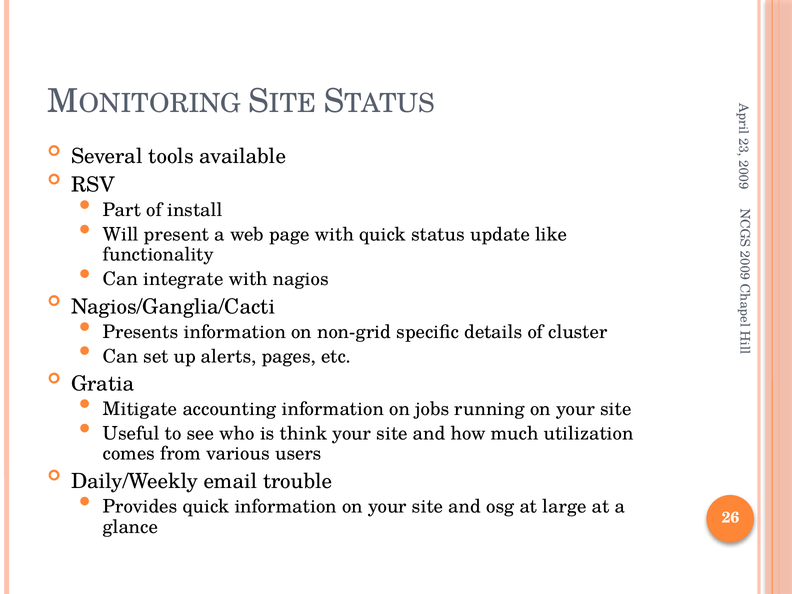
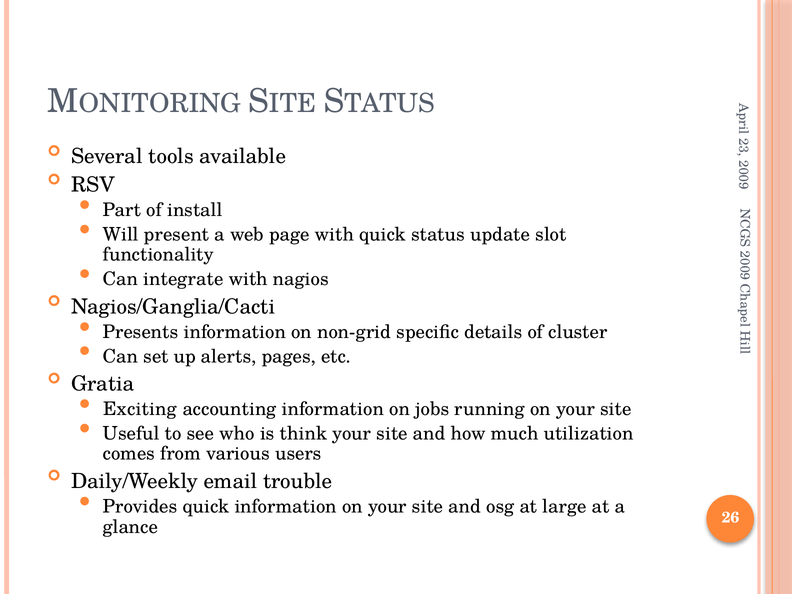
like: like -> slot (551, 235)
Mitigate: Mitigate -> Exciting (140, 409)
